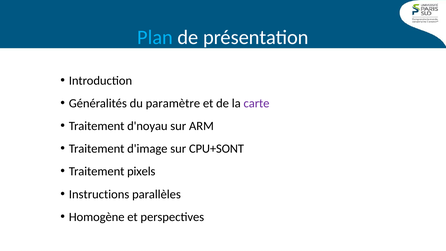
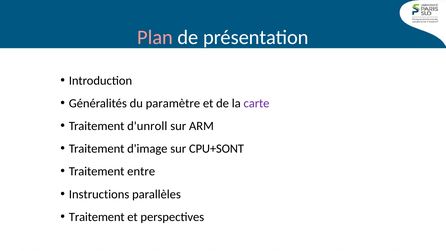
Plan colour: light blue -> pink (155, 37)
d'noyau: d'noyau -> d'unroll (147, 126)
pixels: pixels -> entre (141, 171)
Homogène: Homogène -> Traitement (97, 217)
